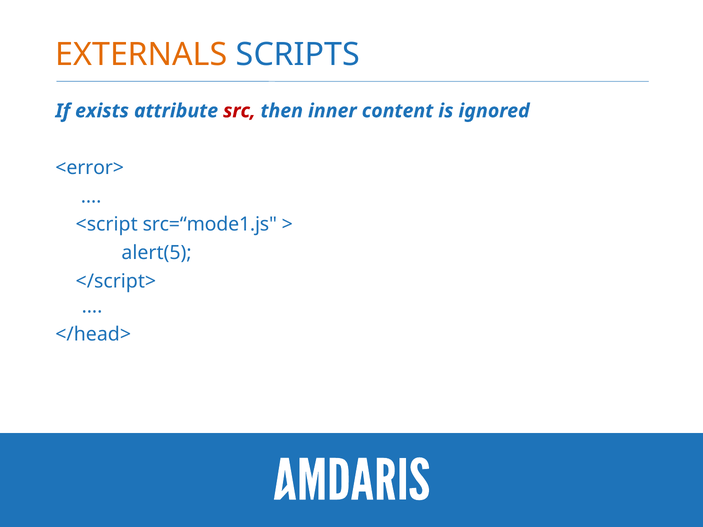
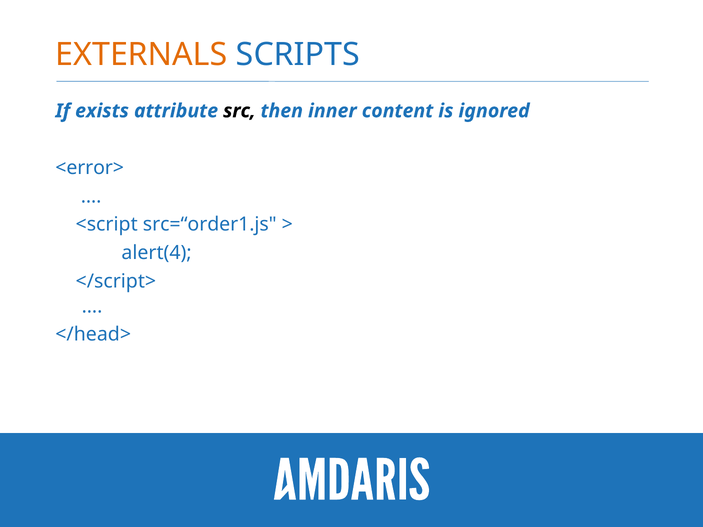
src colour: red -> black (239, 111)
src=“mode1.js: src=“mode1.js -> src=“order1.js (210, 225)
alert(5: alert(5 -> alert(4 (157, 253)
